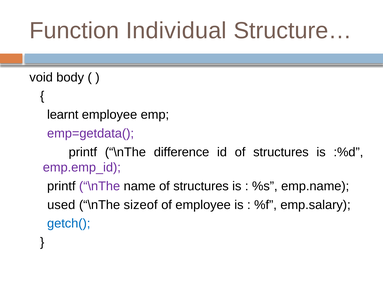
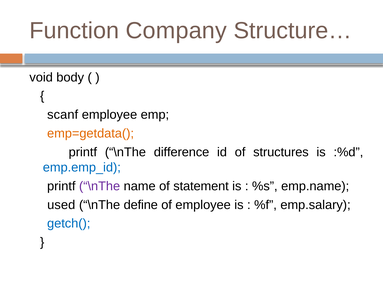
Individual: Individual -> Company (176, 31)
learnt: learnt -> scanf (63, 115)
emp=getdata( colour: purple -> orange (91, 134)
emp.emp_id colour: purple -> blue (82, 168)
name of structures: structures -> statement (201, 186)
sizeof: sizeof -> define (141, 205)
